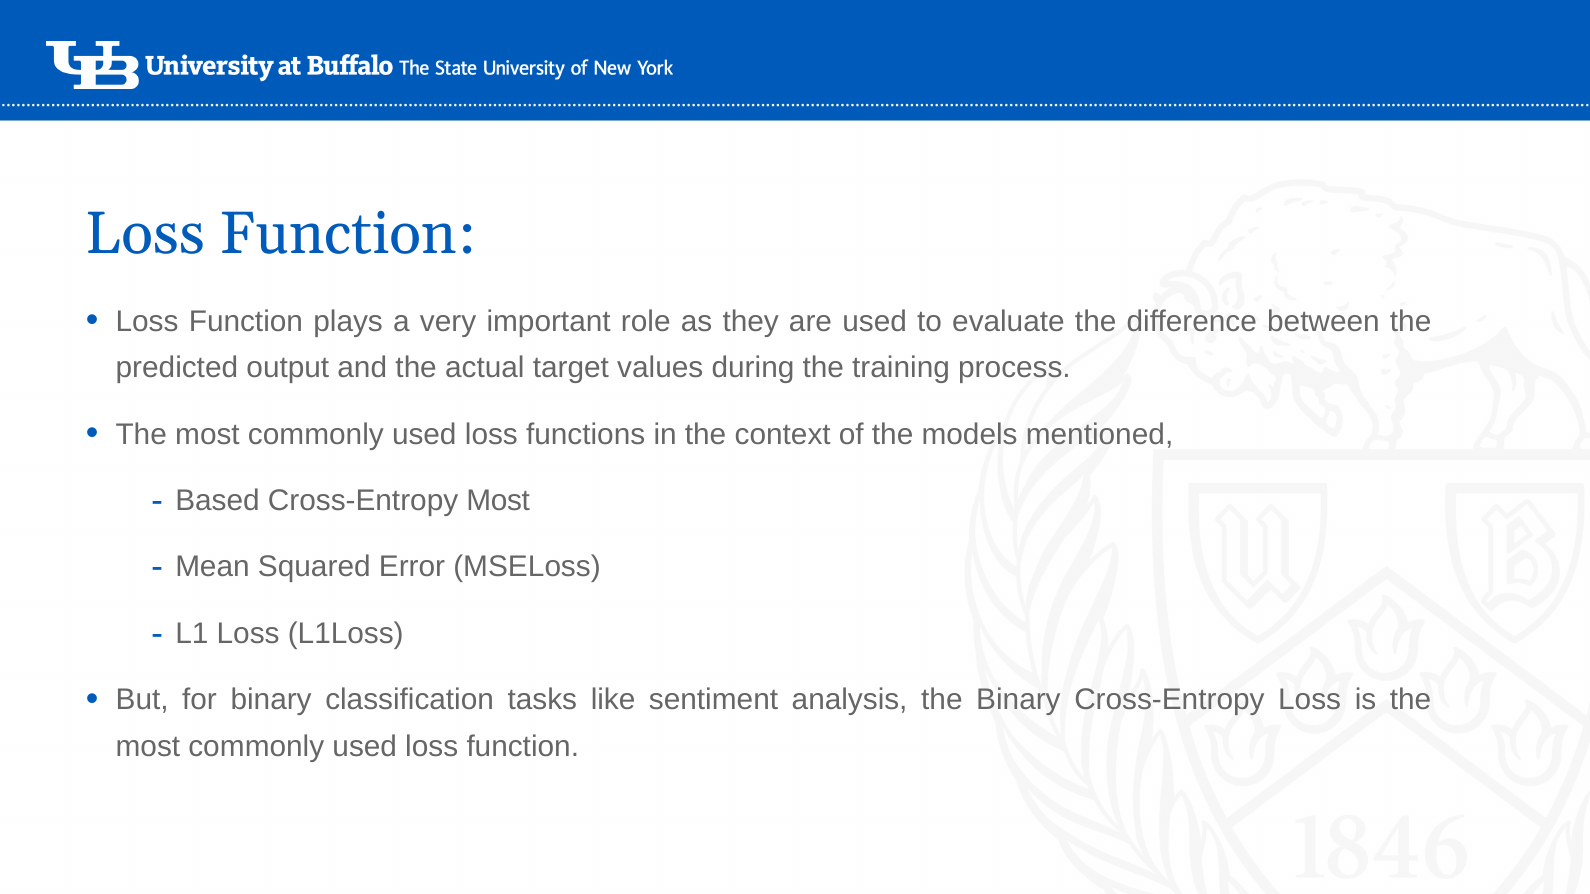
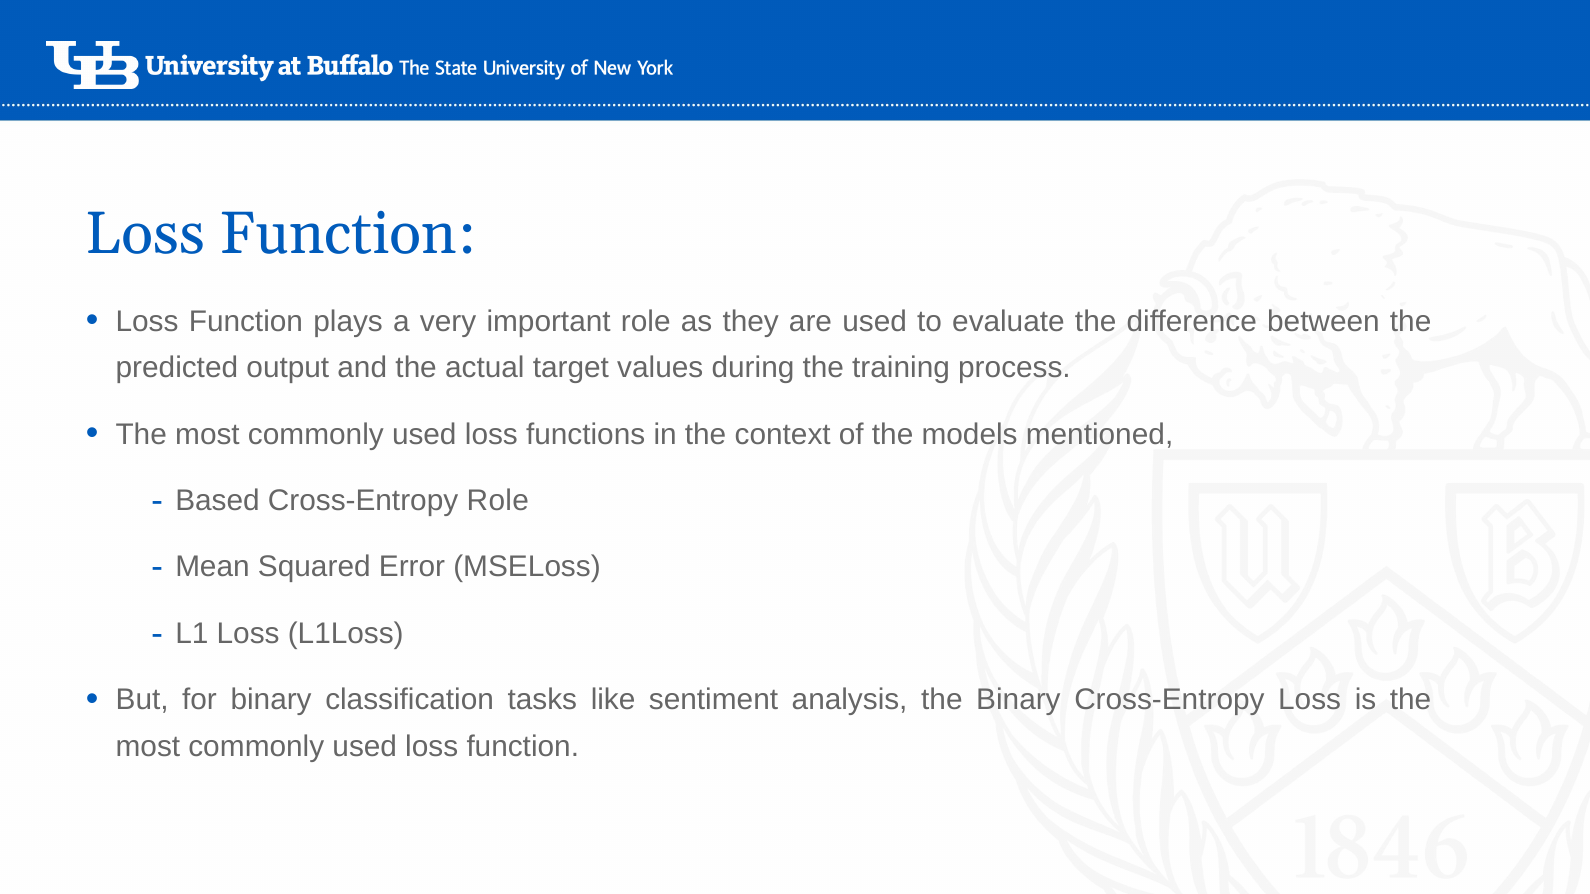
Cross-Entropy Most: Most -> Role (498, 501)
